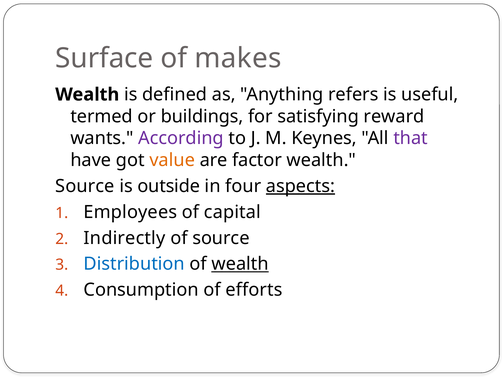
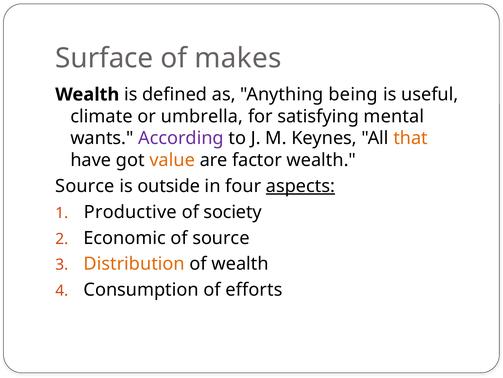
refers: refers -> being (353, 94)
termed: termed -> climate (102, 116)
buildings: buildings -> umbrella (202, 116)
reward: reward -> mental (394, 116)
that colour: purple -> orange (411, 138)
Employees: Employees -> Productive (130, 212)
capital: capital -> society (233, 212)
Indirectly: Indirectly -> Economic (125, 238)
Distribution colour: blue -> orange (134, 263)
wealth underline: present -> none (240, 263)
